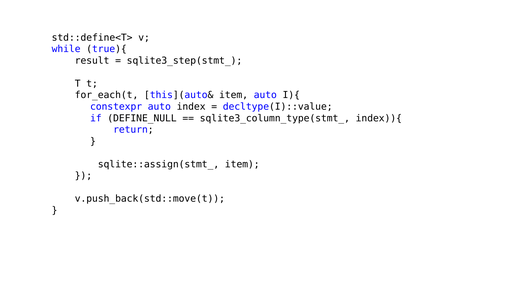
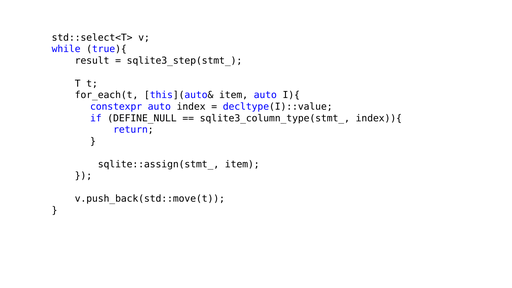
std::define<T>: std::define<T> -> std::select<T> (92, 38)
